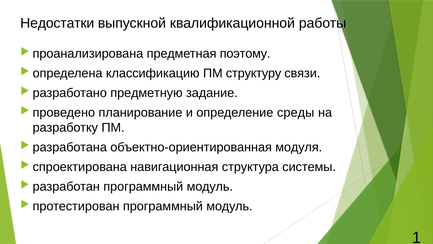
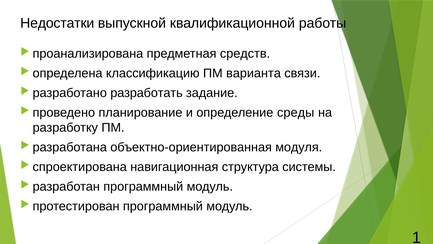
поэтому: поэтому -> средств (245, 53)
структуру: структуру -> варианта (253, 73)
предметную: предметную -> разработать (147, 93)
